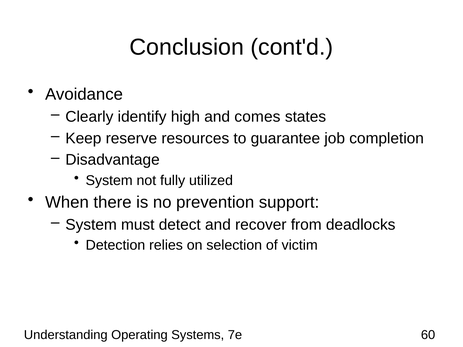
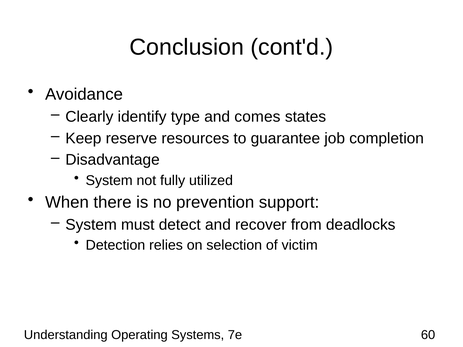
high: high -> type (185, 117)
